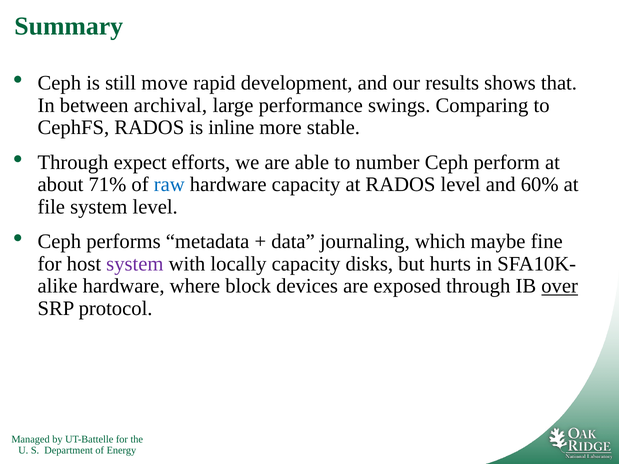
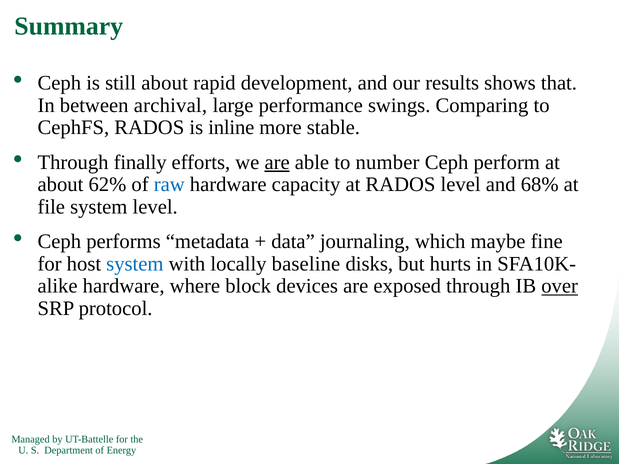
still move: move -> about (165, 83)
expect: expect -> finally (140, 162)
are underline: none -> present (277, 162)
71%: 71% -> 62% (107, 185)
60%: 60% -> 68% (540, 185)
system colour: purple -> blue (135, 264)
locally capacity: capacity -> baseline (306, 264)
